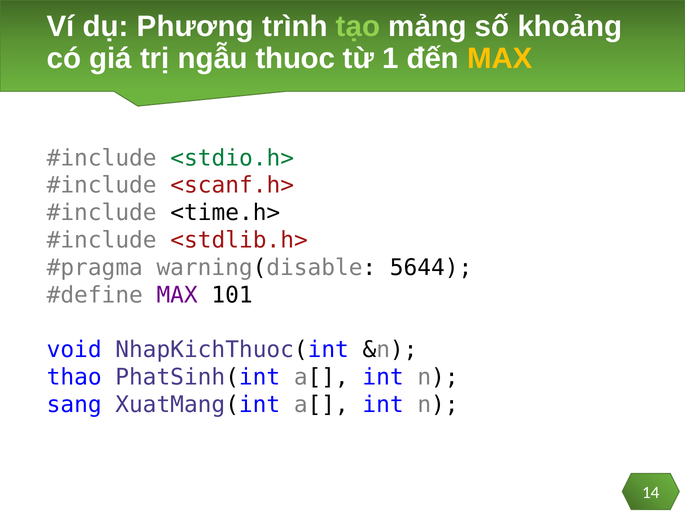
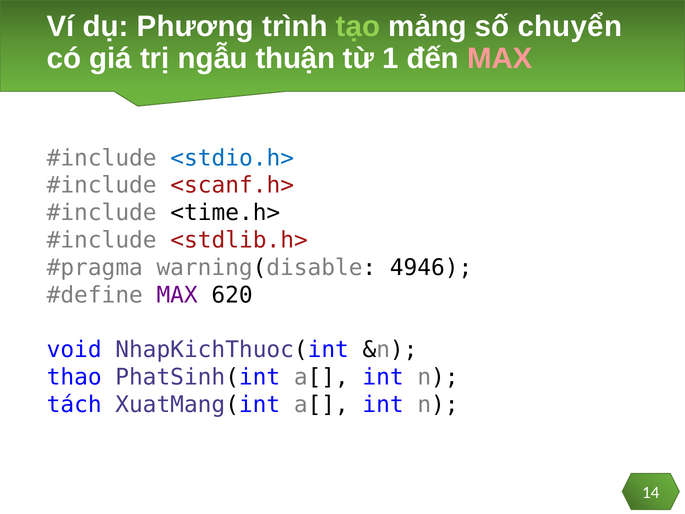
khoảng: khoảng -> chuyển (570, 27)
thuoc: thuoc -> thuận (295, 59)
MAX colour: yellow -> pink (500, 59)
<stdio.h> colour: green -> blue (232, 158)
5644: 5644 -> 4946 (431, 268)
101: 101 -> 620 (232, 295)
sang: sang -> tách (74, 405)
